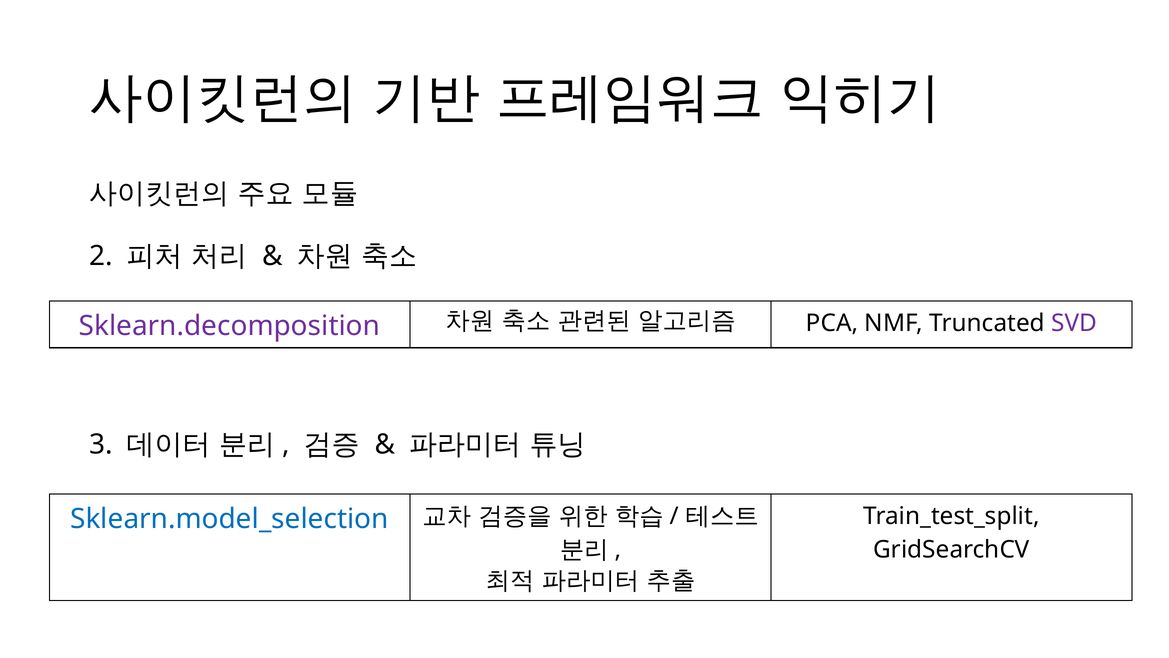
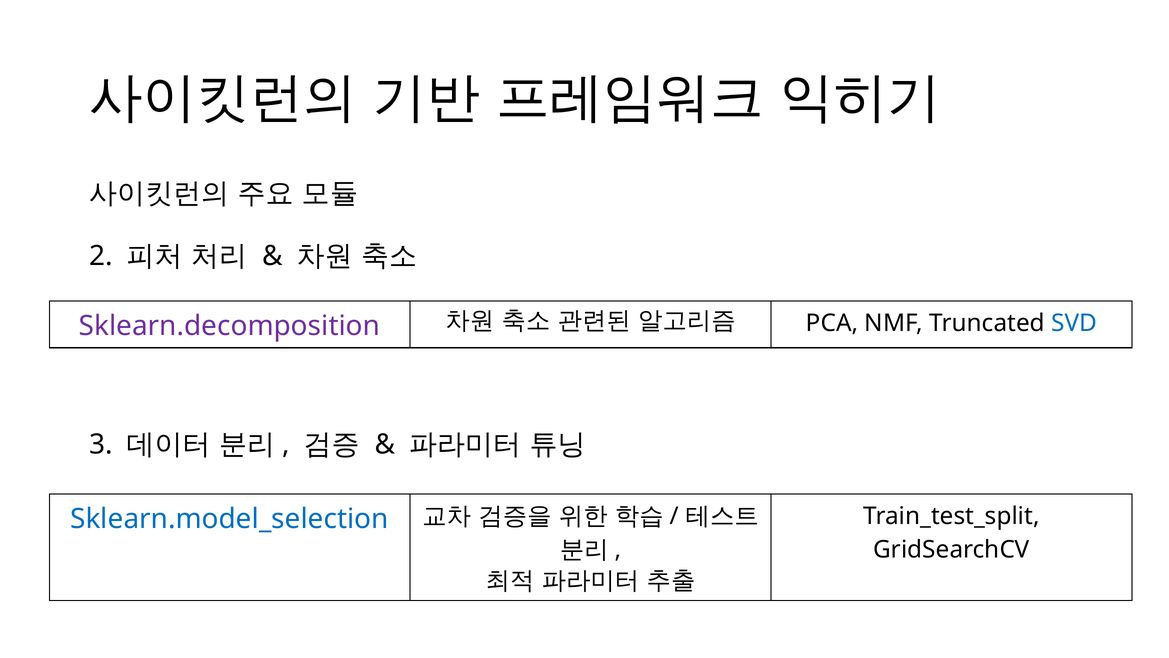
SVD colour: purple -> blue (1074, 323)
